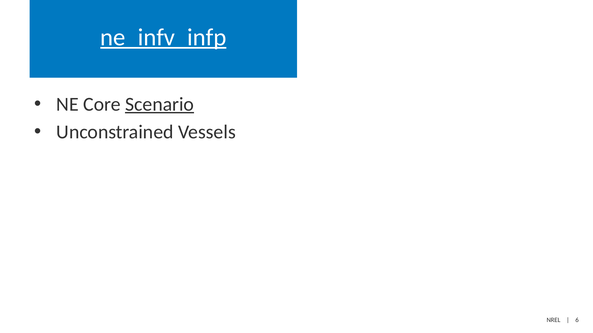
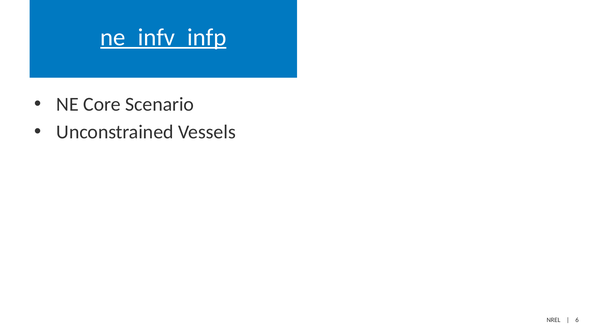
Scenario underline: present -> none (160, 104)
